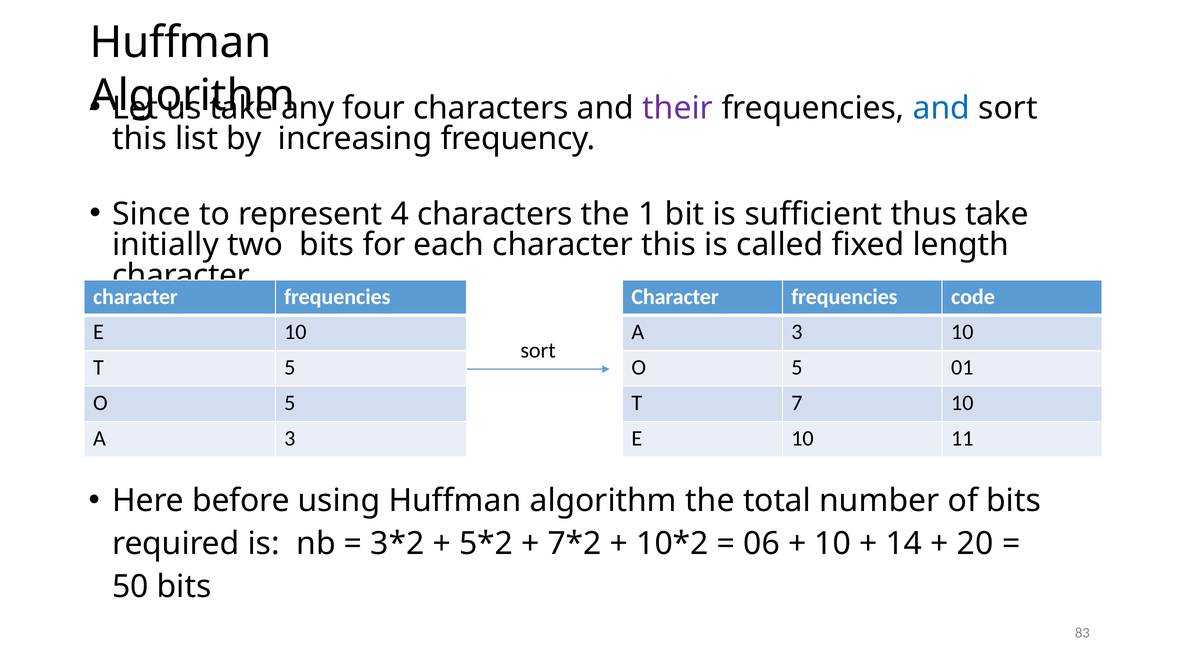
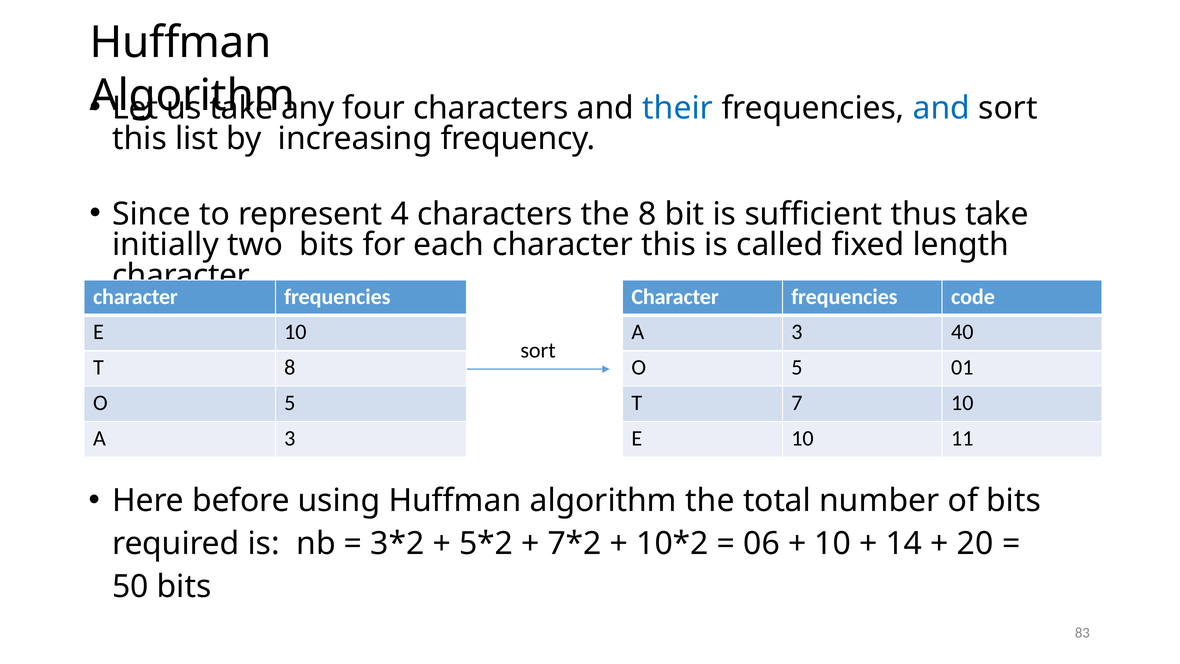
their colour: purple -> blue (678, 108)
the 1: 1 -> 8 (647, 214)
3 10: 10 -> 40 (962, 332)
T 5: 5 -> 8 (290, 367)
